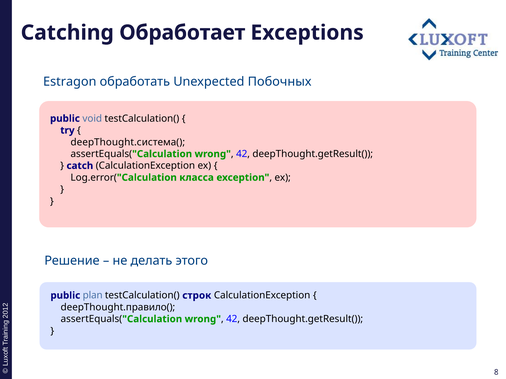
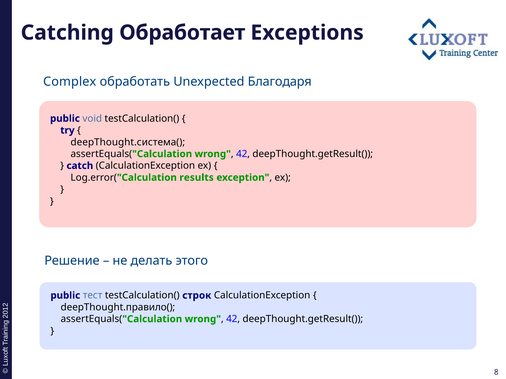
Estragon: Estragon -> Complex (70, 82)
Побочных: Побочных -> Благодаря (280, 82)
класса: класса -> results (197, 178)
plan: plan -> тест (93, 296)
